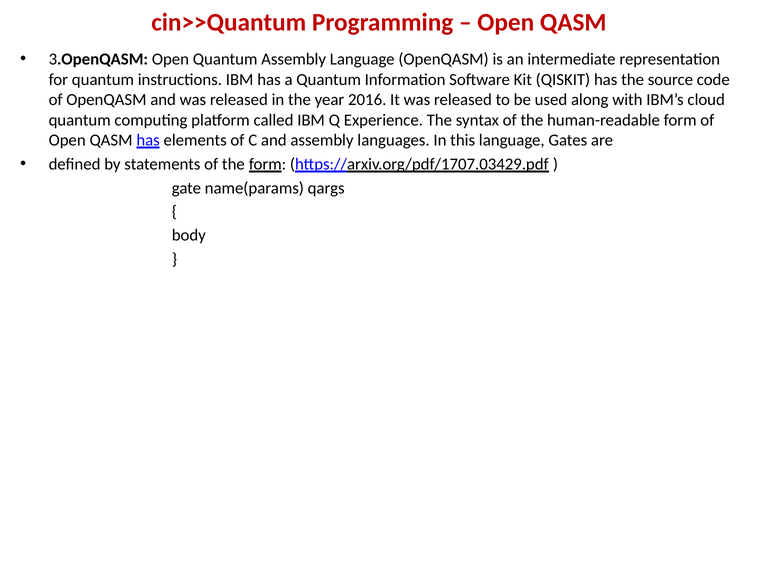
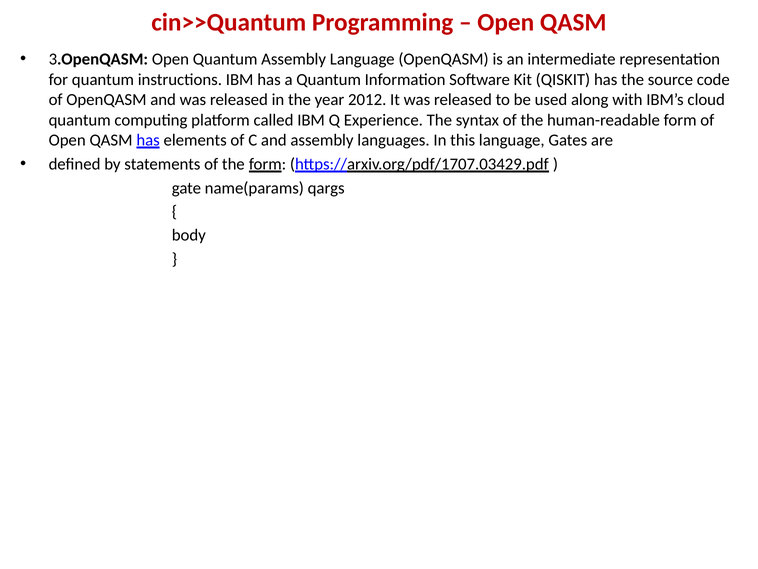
2016: 2016 -> 2012 (367, 100)
